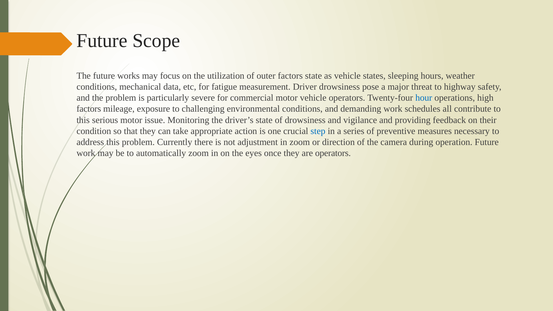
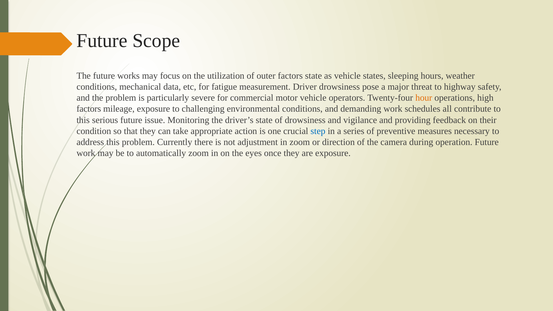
hour colour: blue -> orange (424, 98)
serious motor: motor -> future (131, 120)
are operators: operators -> exposure (333, 153)
